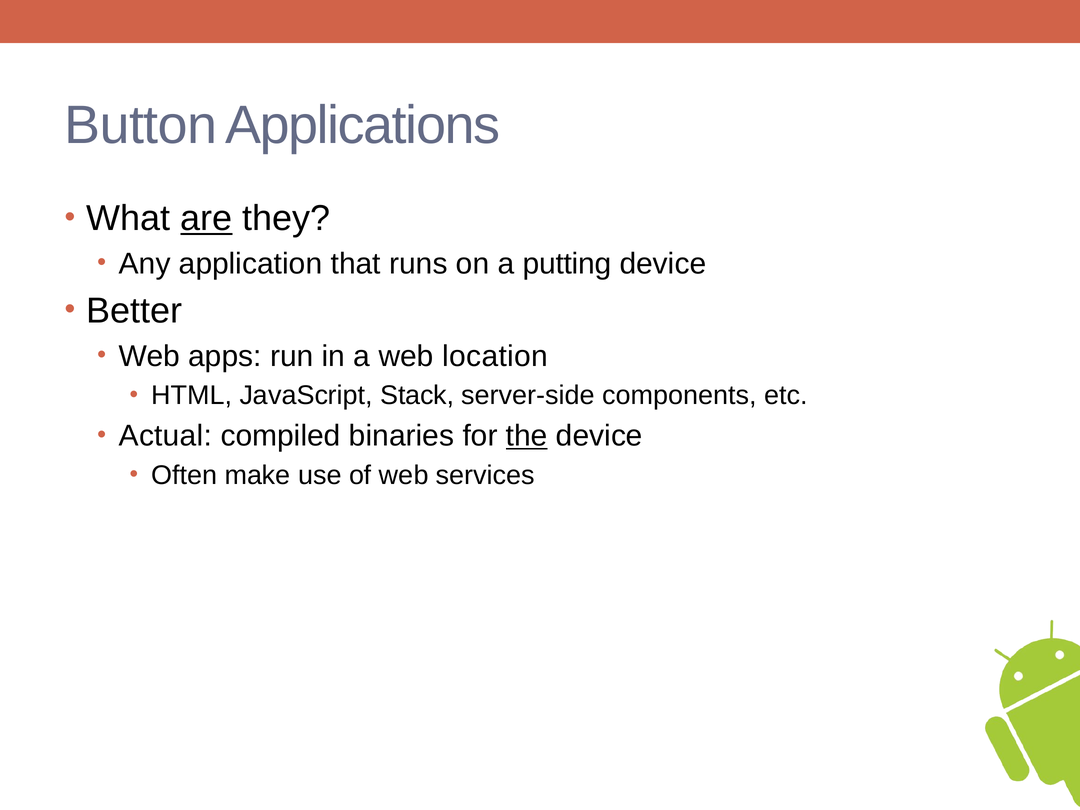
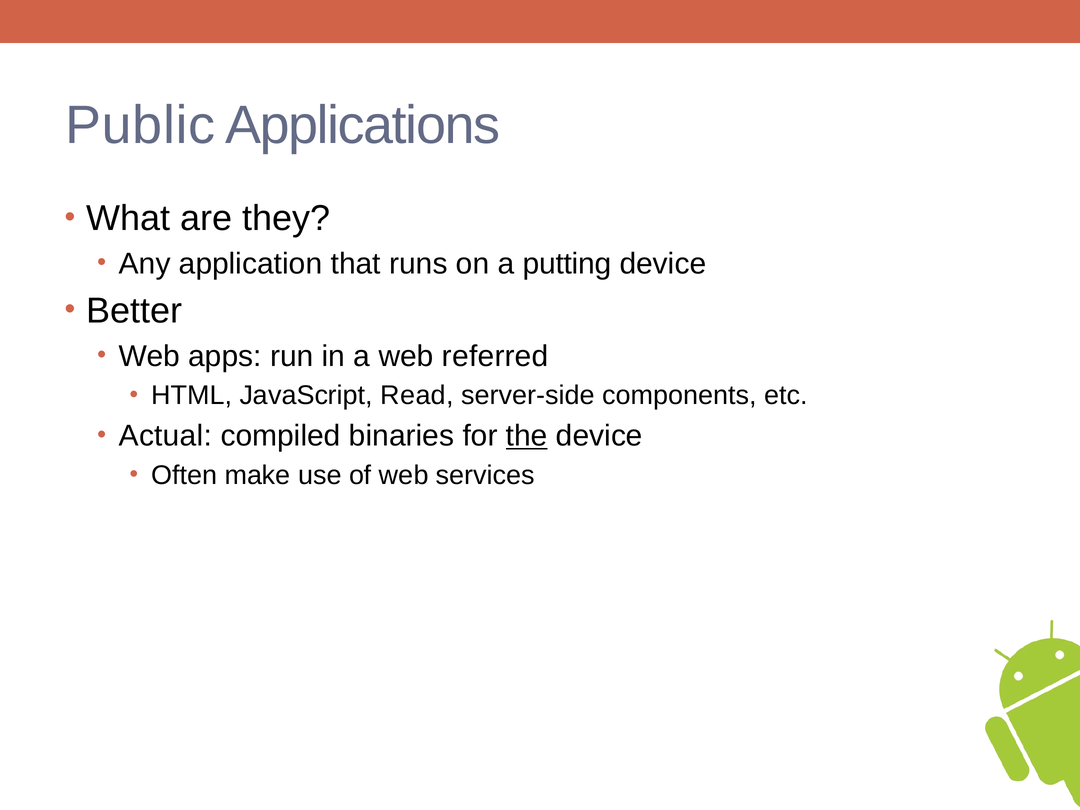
Button: Button -> Public (140, 125)
are underline: present -> none (206, 219)
location: location -> referred (495, 356)
Stack: Stack -> Read (417, 395)
